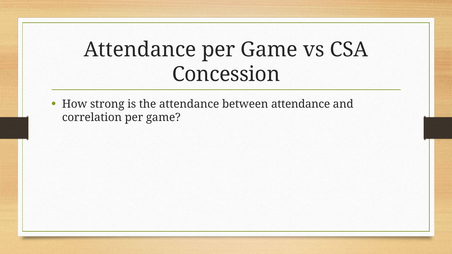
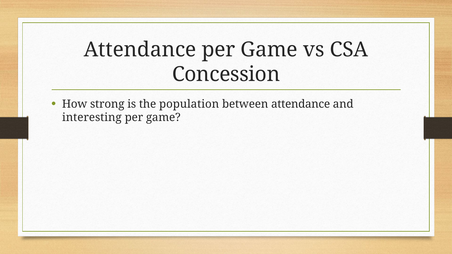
the attendance: attendance -> population (189, 104)
correlation: correlation -> interesting (92, 118)
